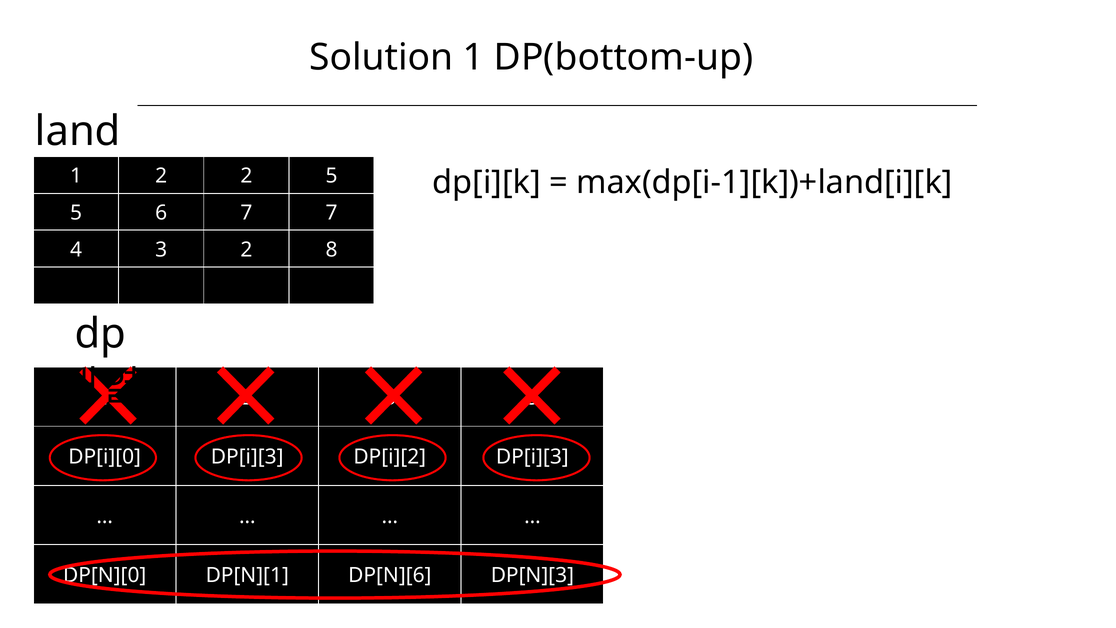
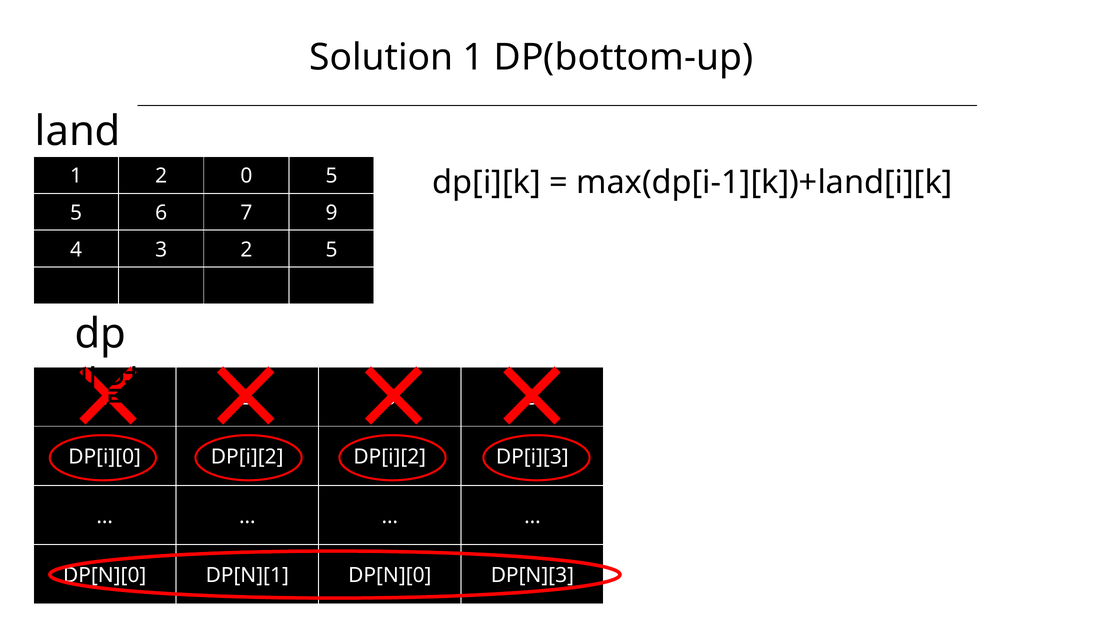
2 2: 2 -> 0 (246, 176)
7 7: 7 -> 9 (332, 213)
2 8: 8 -> 5 (332, 250)
DP[i][0 DP[i][3: DP[i][3 -> DP[i][2 (247, 457)
DP[N][1 DP[N][6: DP[N][6 -> DP[N][0 (390, 575)
